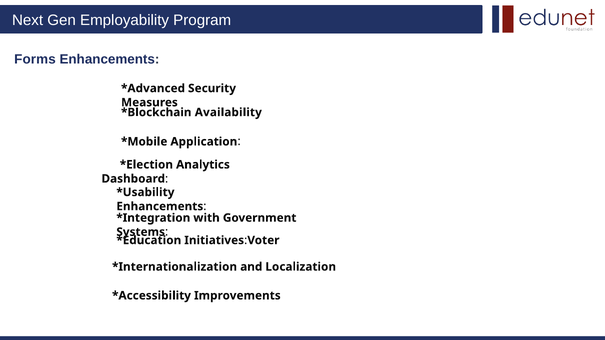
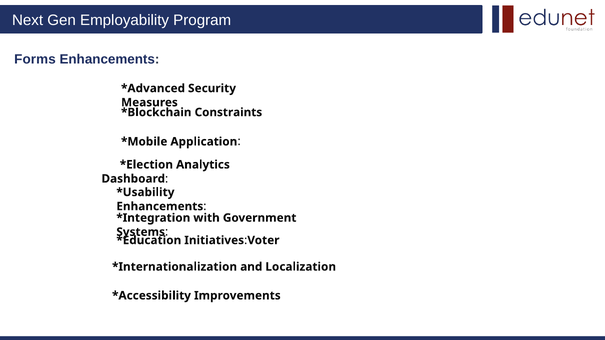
Availability: Availability -> Constraints (228, 112)
